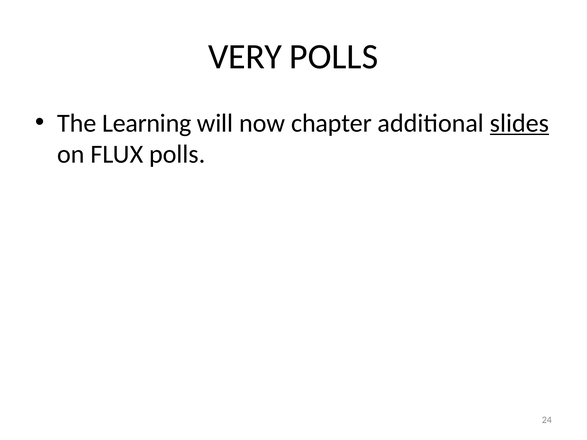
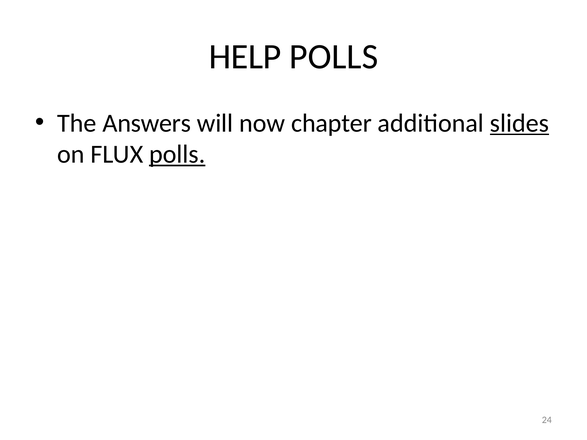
VERY: VERY -> HELP (245, 57)
Learning: Learning -> Answers (147, 123)
polls underline: none -> present (177, 154)
